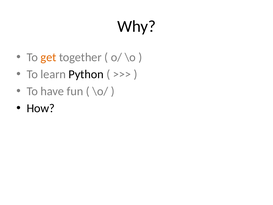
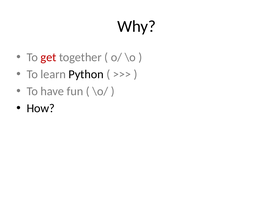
get colour: orange -> red (48, 57)
